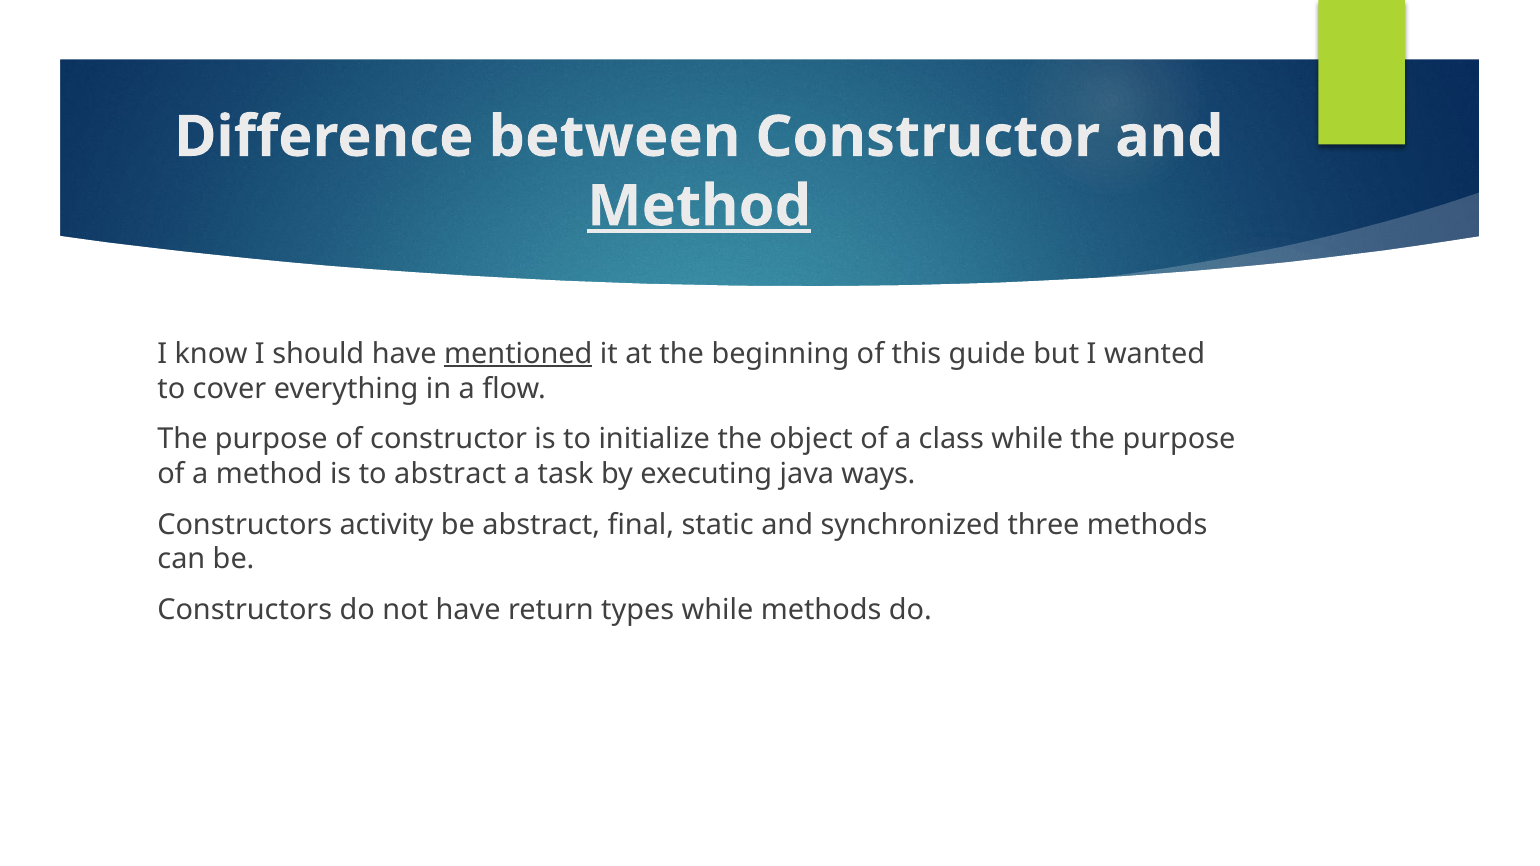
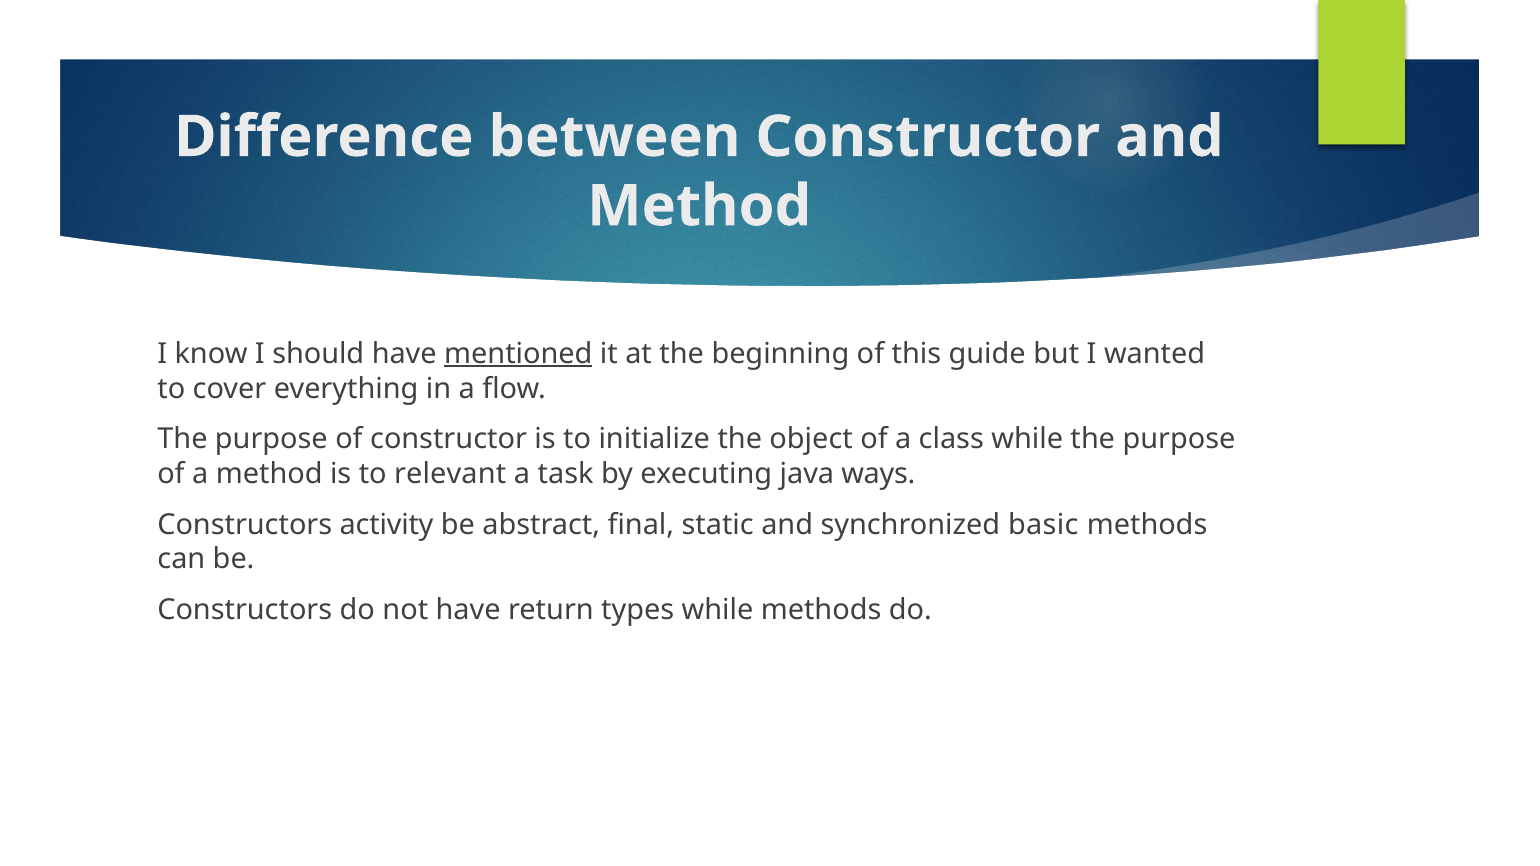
Method underline: present -> none (699, 206)
to abstract: abstract -> relevant (450, 474)
three: three -> basic (1043, 525)
